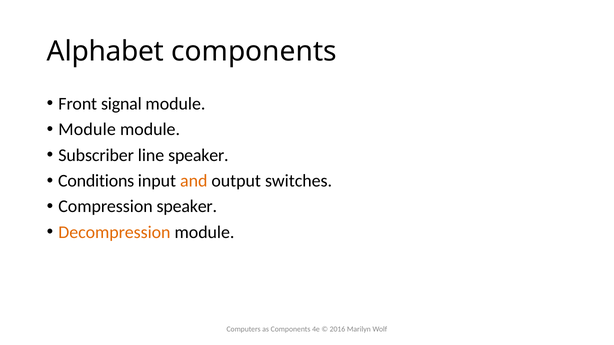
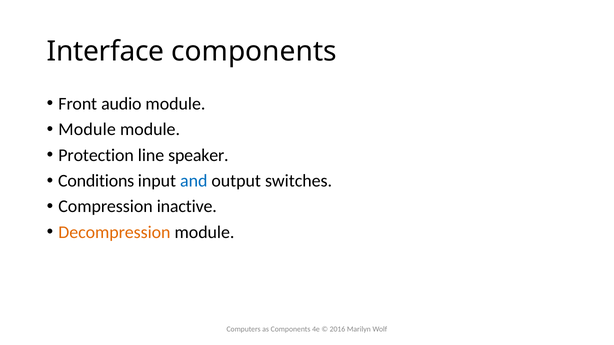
Alphabet: Alphabet -> Interface (105, 52)
signal: signal -> audio (121, 104)
Subscriber: Subscriber -> Protection (96, 155)
and colour: orange -> blue (194, 181)
Compression speaker: speaker -> inactive (187, 207)
